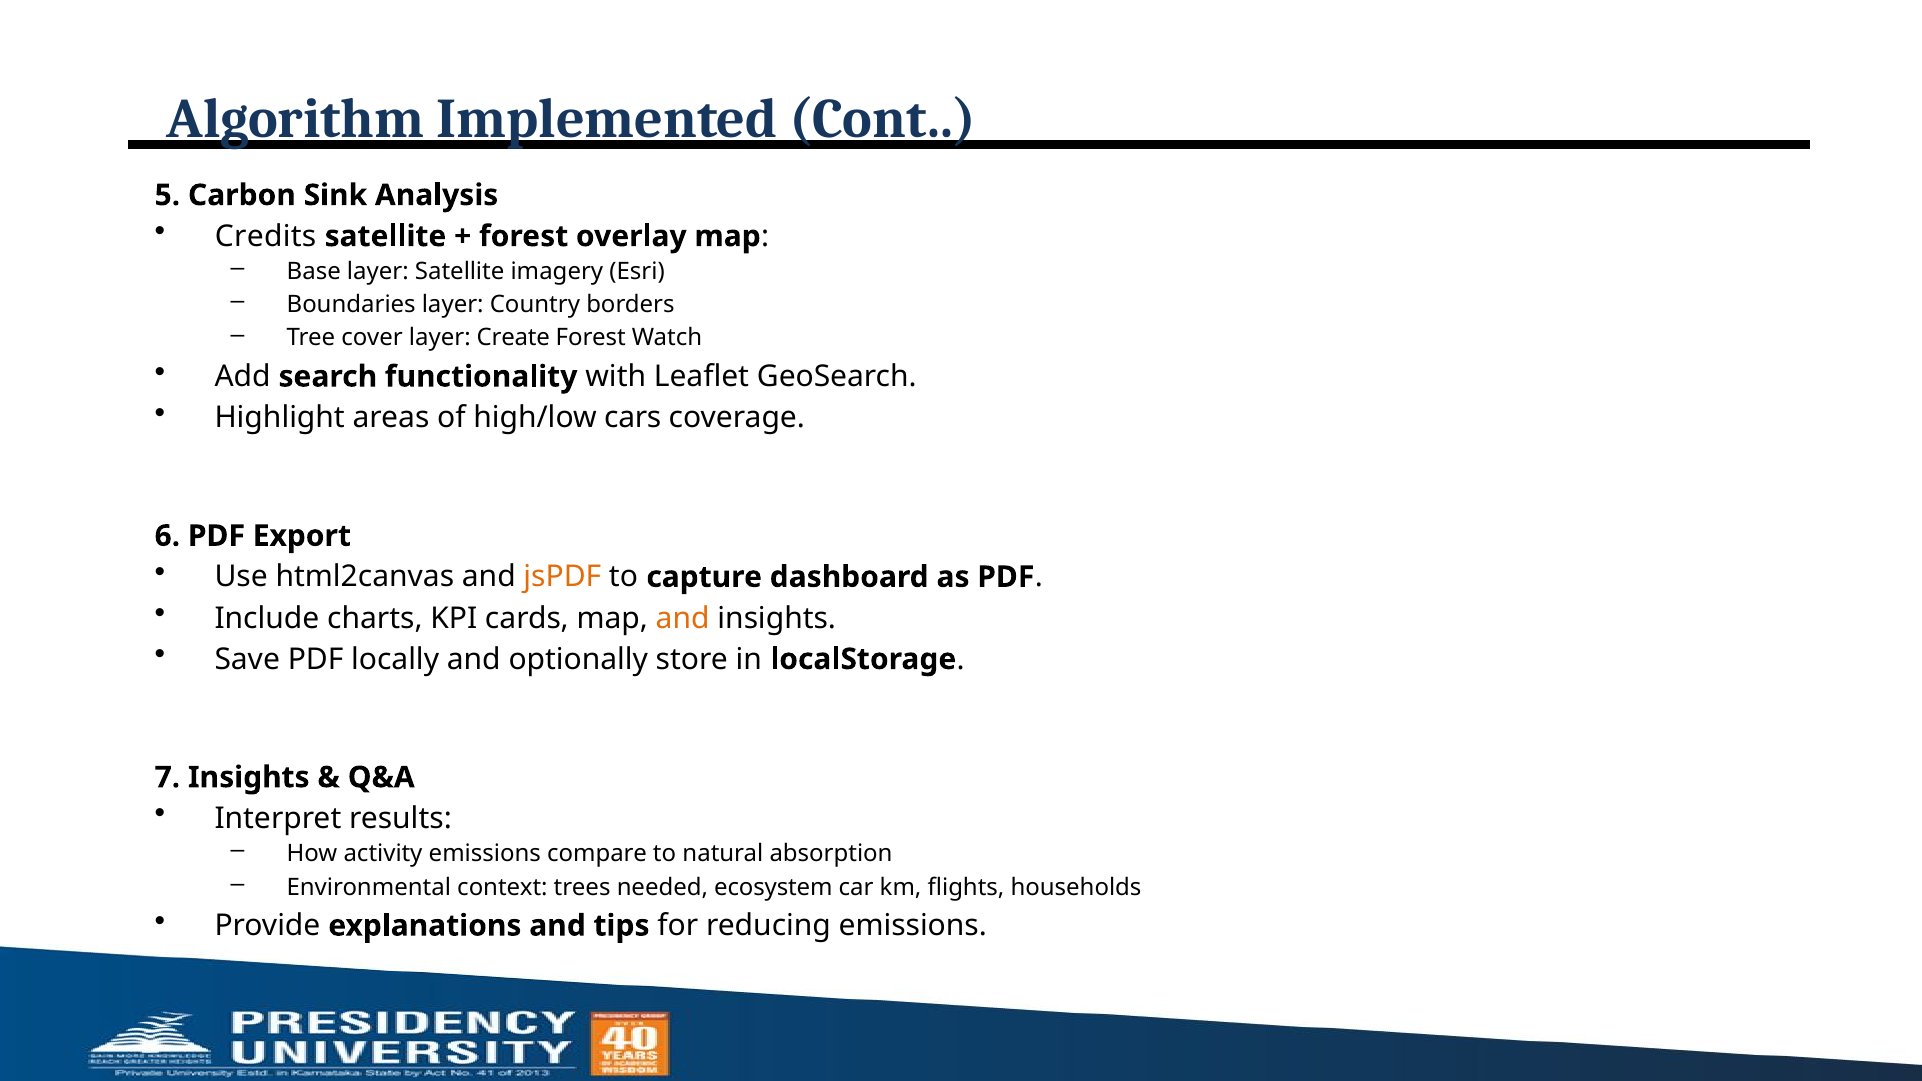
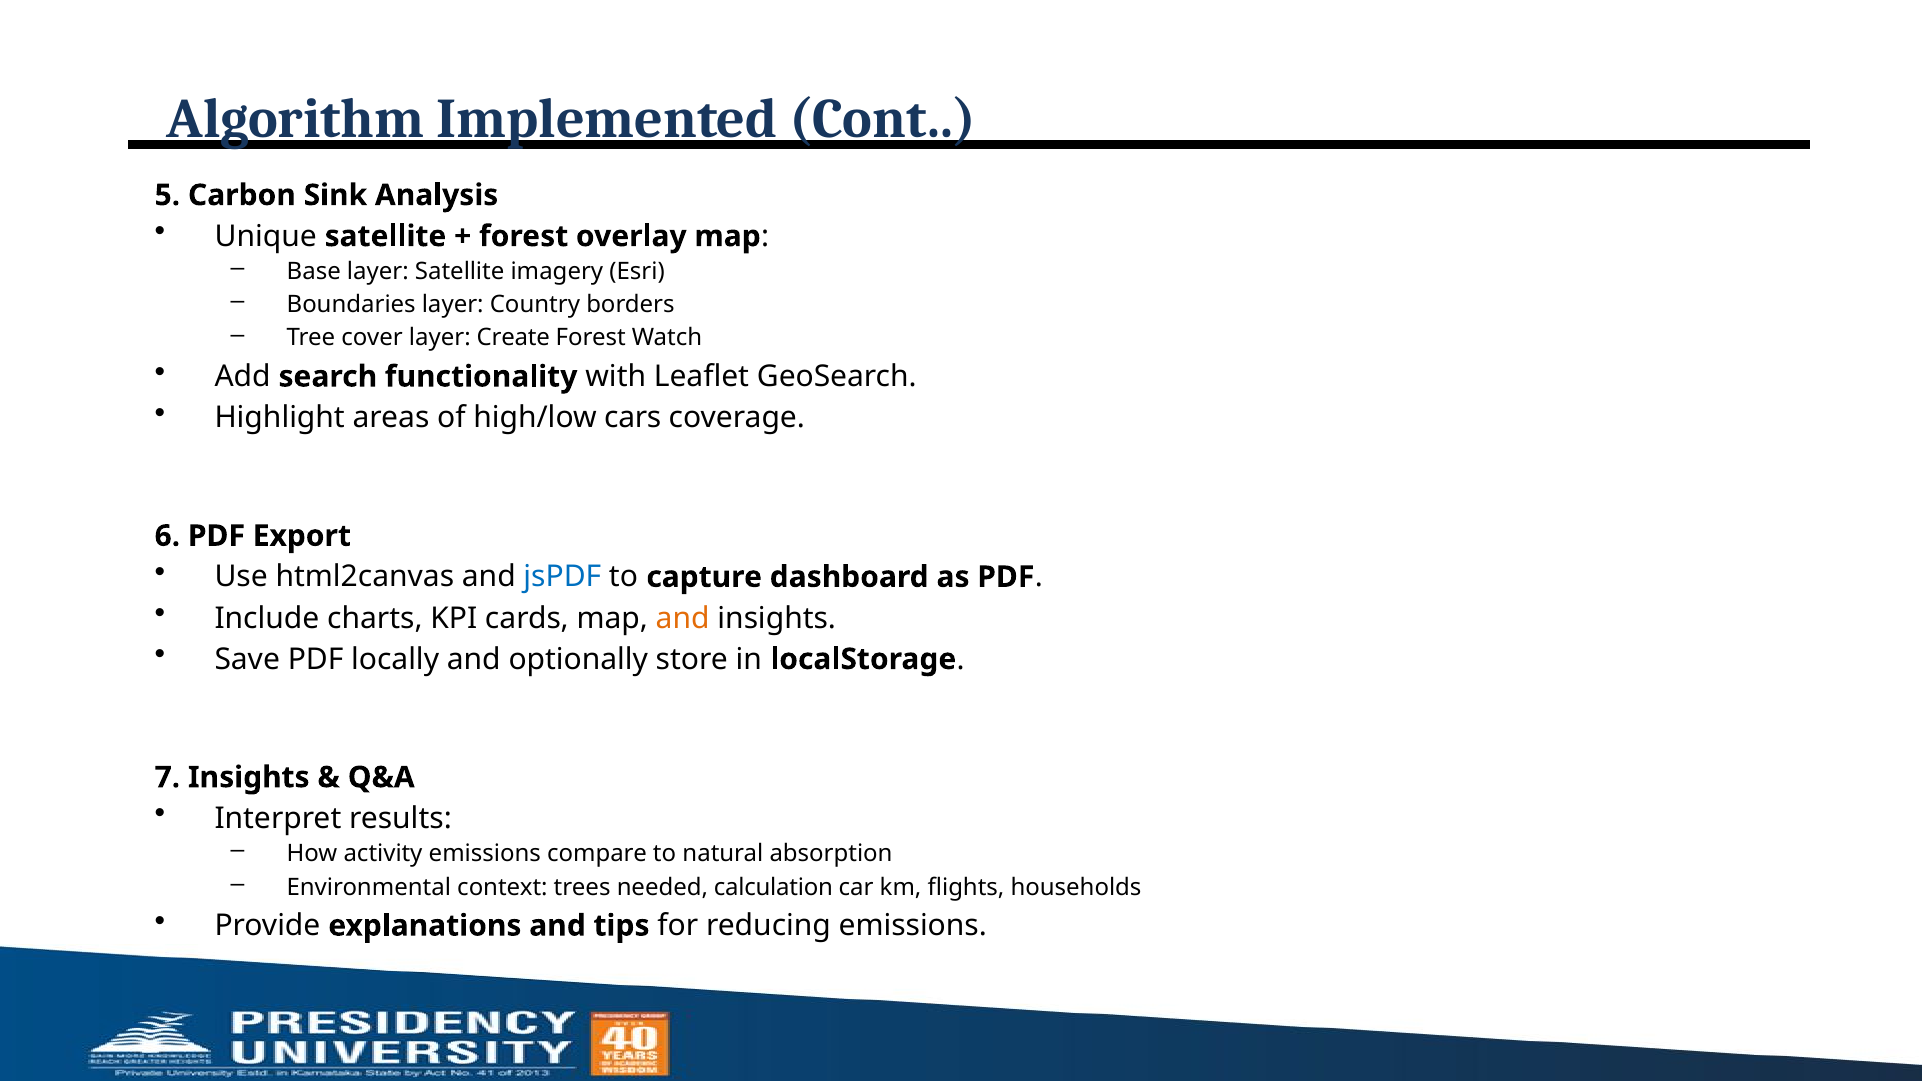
Credits: Credits -> Unique (266, 236)
jsPDF colour: orange -> blue (562, 577)
ecosystem: ecosystem -> calculation (773, 887)
